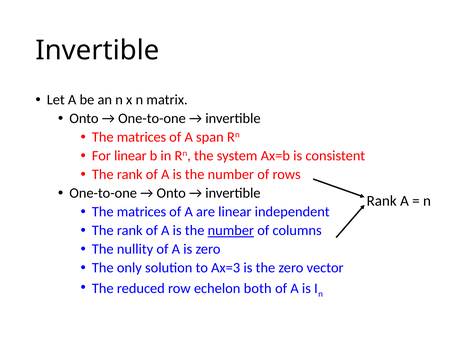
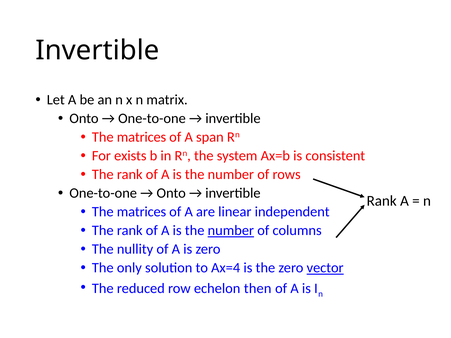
For linear: linear -> exists (130, 156)
Ax=3: Ax=3 -> Ax=4 (226, 268)
vector underline: none -> present (325, 268)
both: both -> then (258, 289)
